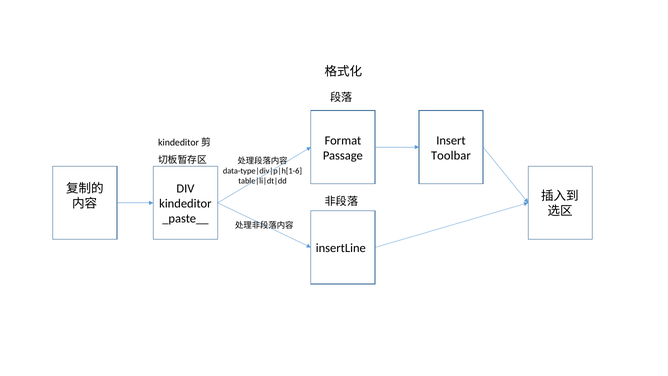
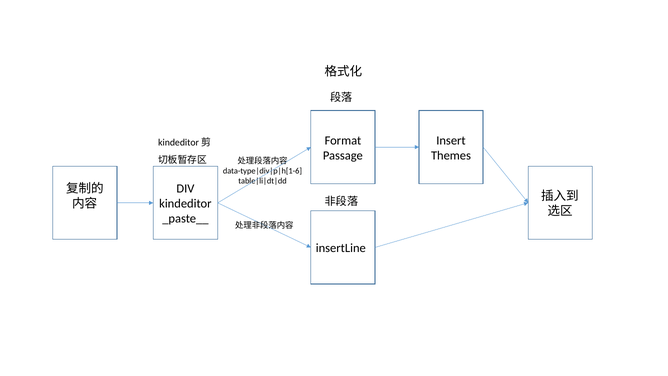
Toolbar: Toolbar -> Themes (451, 155)
